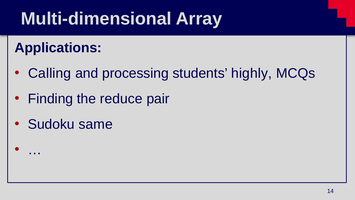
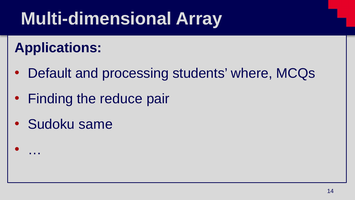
Calling: Calling -> Default (50, 73)
highly: highly -> where (252, 73)
